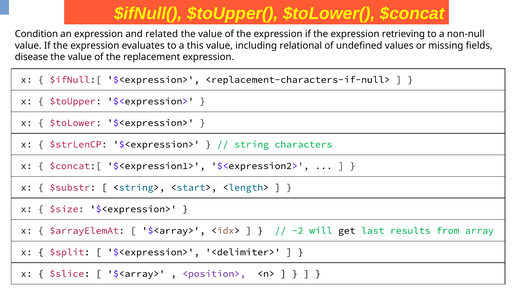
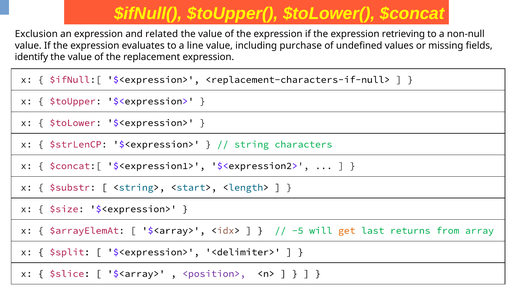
Condition: Condition -> Exclusion (36, 34)
this: this -> line (195, 46)
relational: relational -> purchase (301, 46)
disease: disease -> identify (31, 57)
-2: -2 -> -5 (298, 230)
get colour: black -> orange (347, 230)
results: results -> returns (410, 230)
